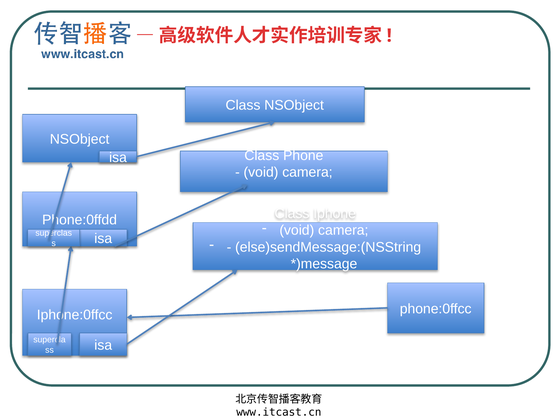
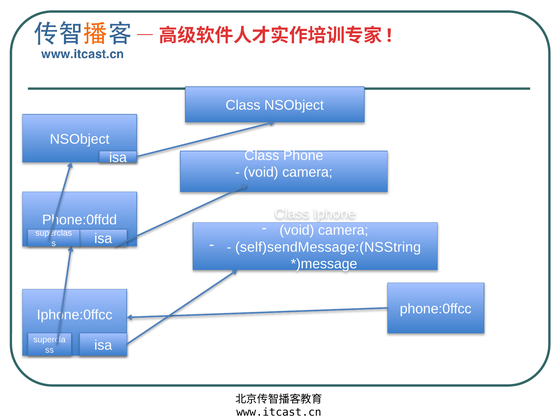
else)sendMessage:(NSString: else)sendMessage:(NSString -> self)sendMessage:(NSString (328, 247)
